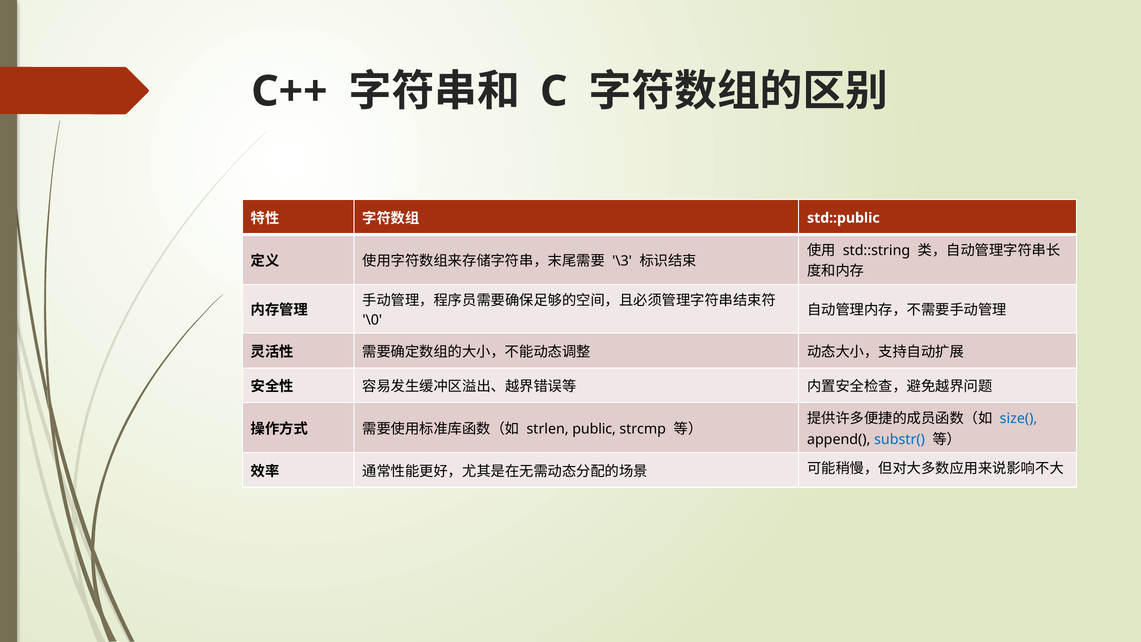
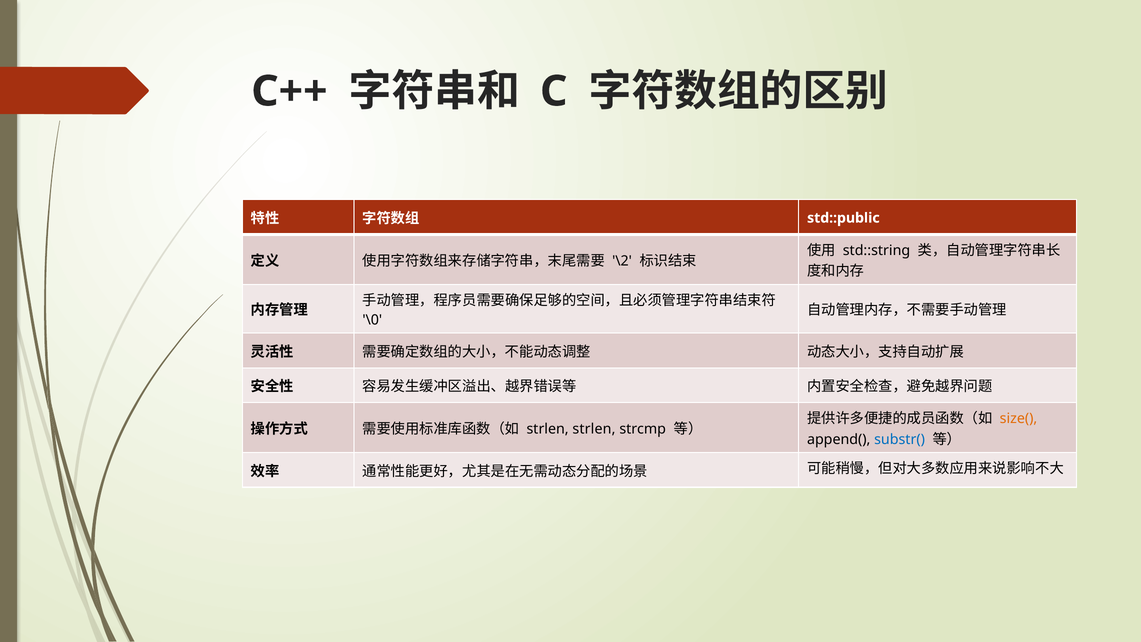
\3: \3 -> \2 (622, 261)
size( colour: blue -> orange (1018, 419)
strlen public: public -> strlen (594, 429)
